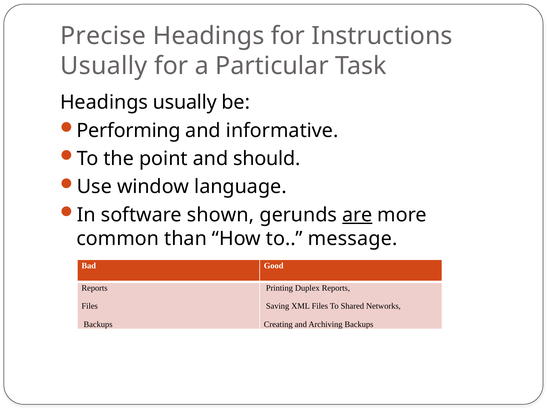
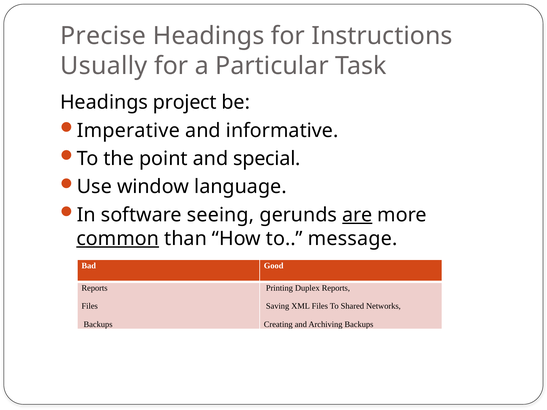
Headings usually: usually -> project (185, 103)
Performing: Performing -> Imperative (128, 131)
should: should -> special (267, 159)
shown: shown -> seeing (221, 215)
common underline: none -> present (118, 239)
